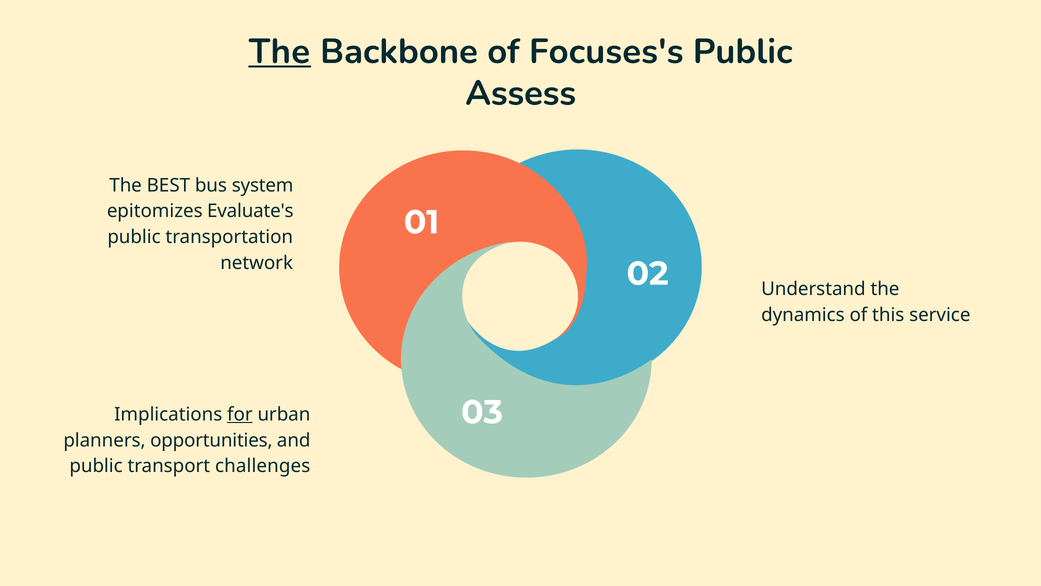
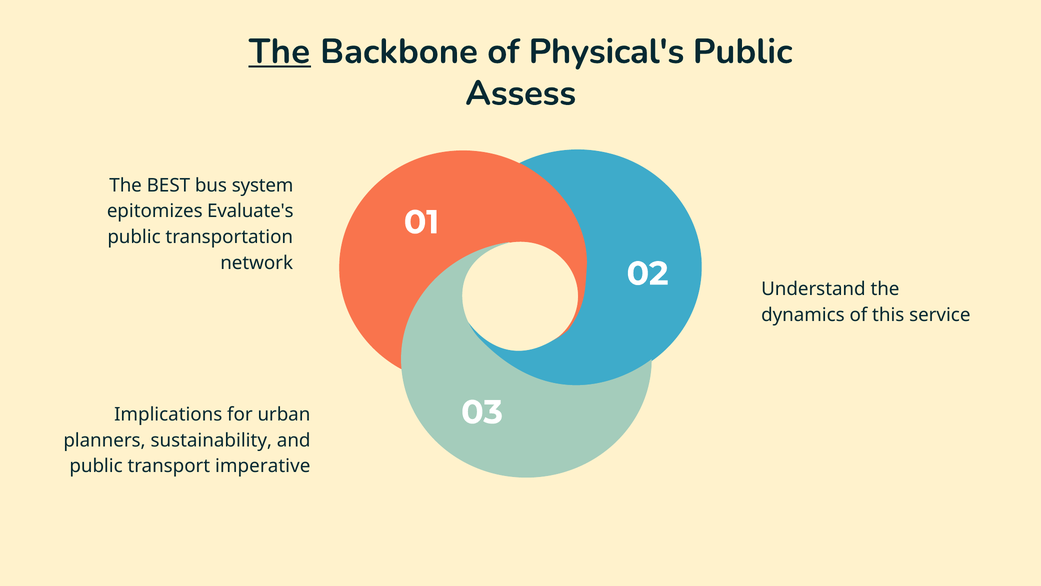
Focuses's: Focuses's -> Physical's (607, 51)
for underline: present -> none (240, 414)
opportunities: opportunities -> sustainability (211, 440)
challenges: challenges -> imperative (263, 466)
